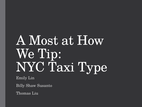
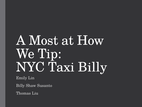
Taxi Type: Type -> Billy (93, 67)
